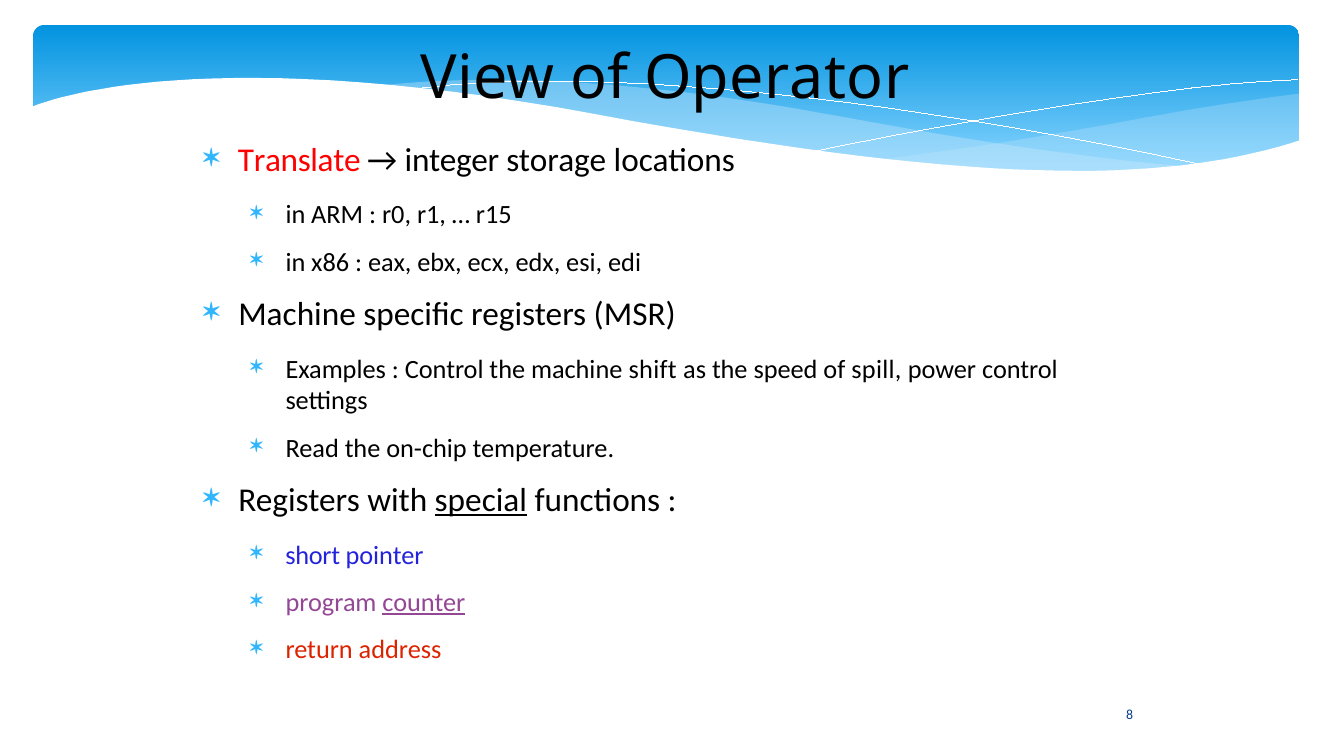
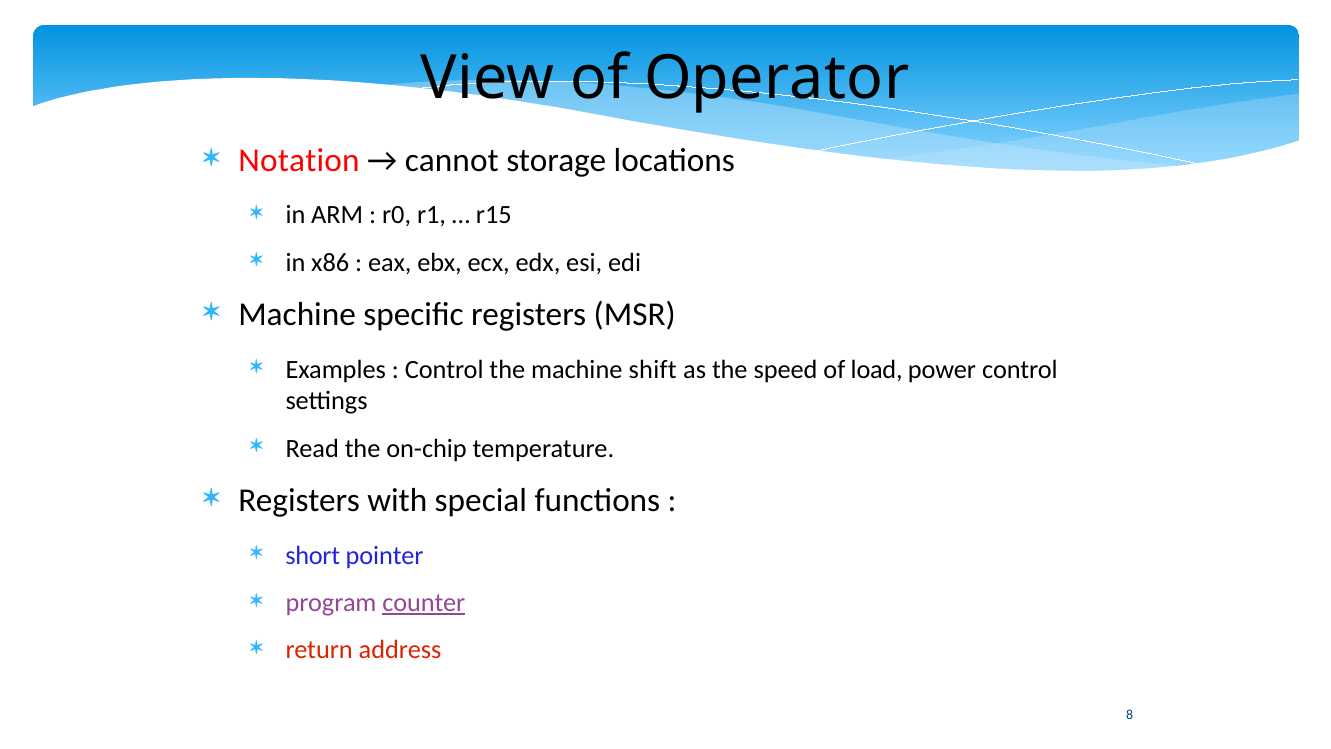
Translate: Translate -> Notation (299, 160)
integer: integer -> cannot (452, 160)
spill: spill -> load (877, 369)
special underline: present -> none (481, 500)
